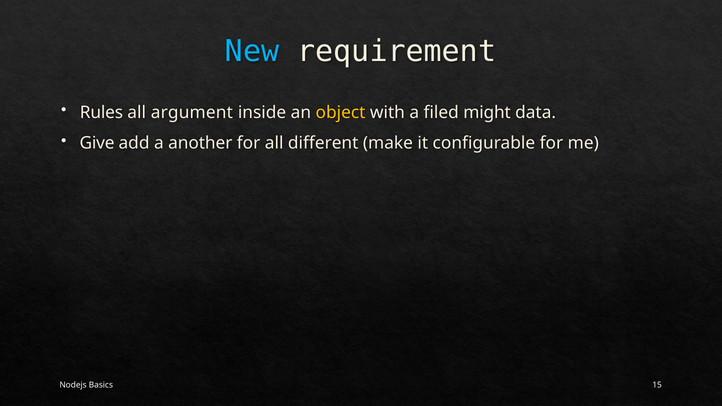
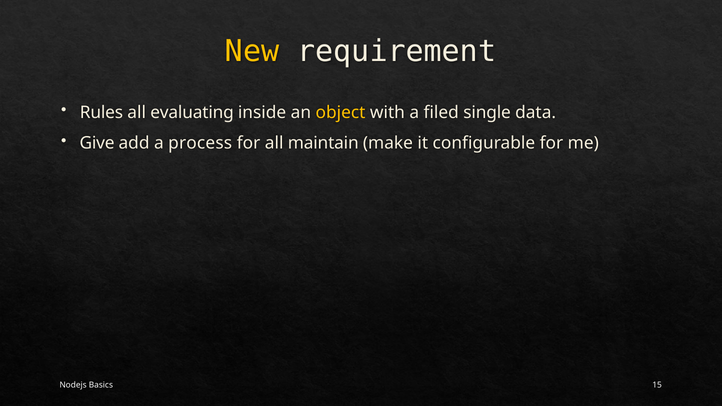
New colour: light blue -> yellow (252, 51)
argument: argument -> evaluating (192, 112)
might: might -> single (487, 112)
another: another -> process (200, 143)
different: different -> maintain (323, 143)
